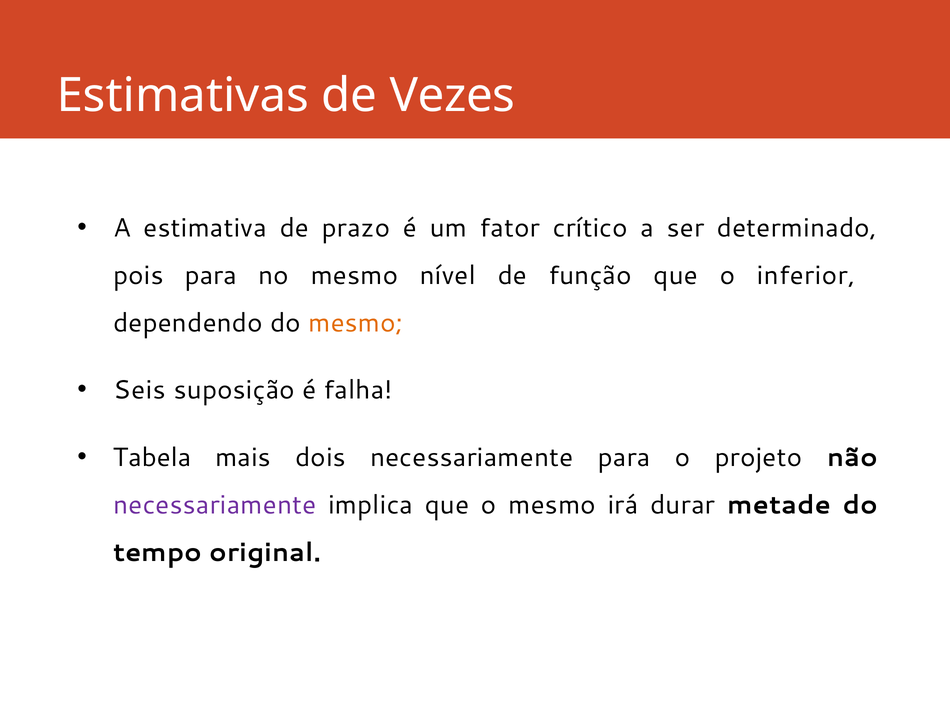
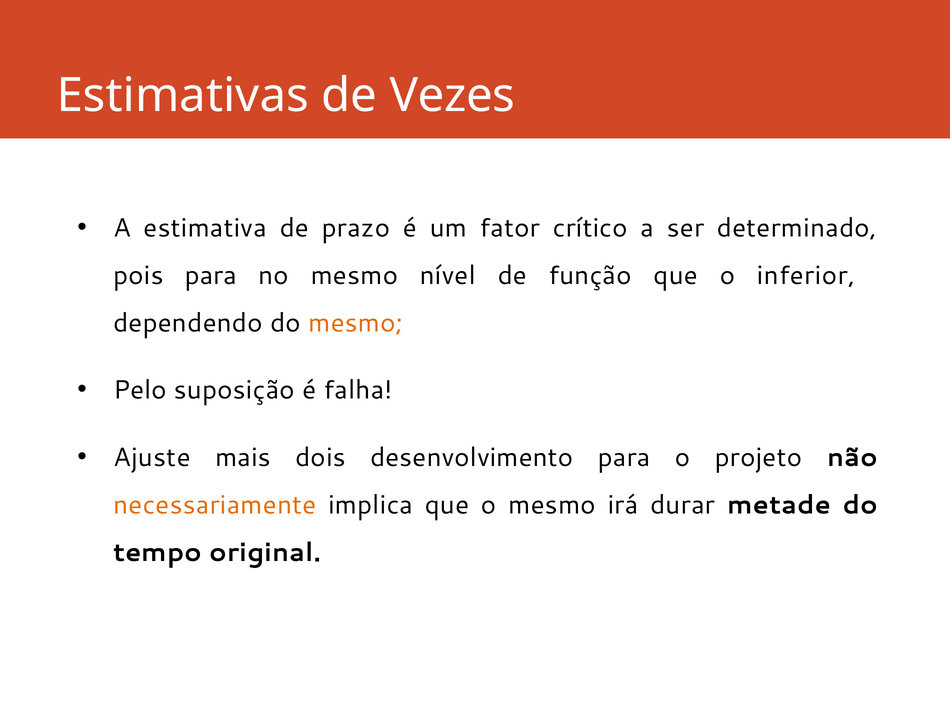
Seis: Seis -> Pelo (140, 391)
Tabela: Tabela -> Ajuste (152, 458)
dois necessariamente: necessariamente -> desenvolvimento (472, 458)
necessariamente colour: purple -> orange (215, 506)
